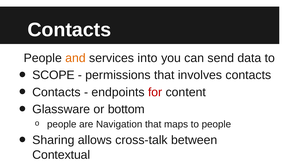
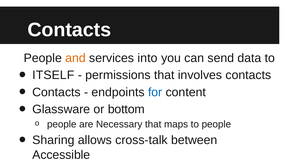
SCOPE: SCOPE -> ITSELF (53, 75)
for colour: red -> blue (155, 92)
Navigation: Navigation -> Necessary (119, 125)
Contextual: Contextual -> Accessible (61, 155)
